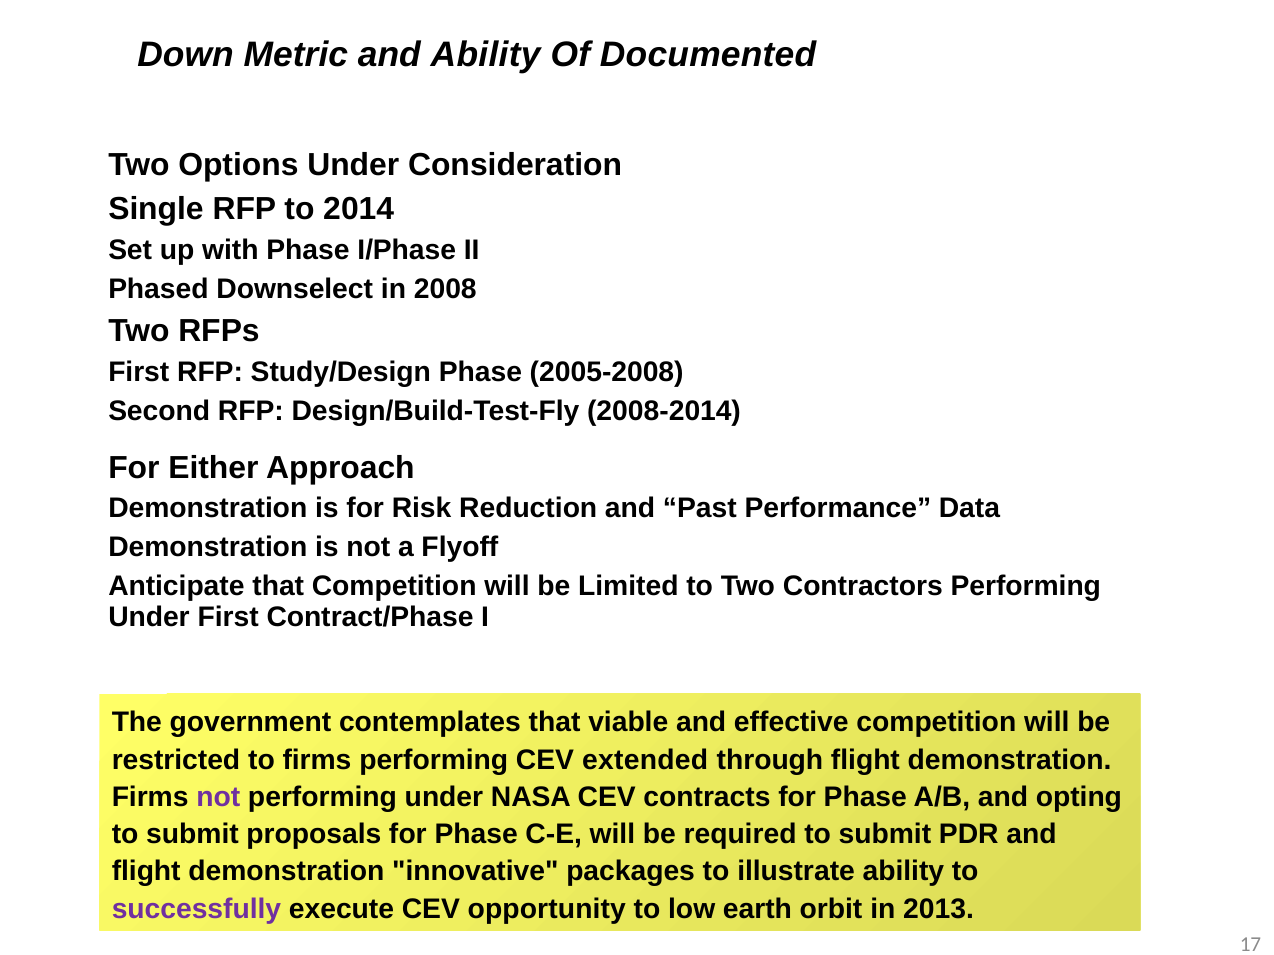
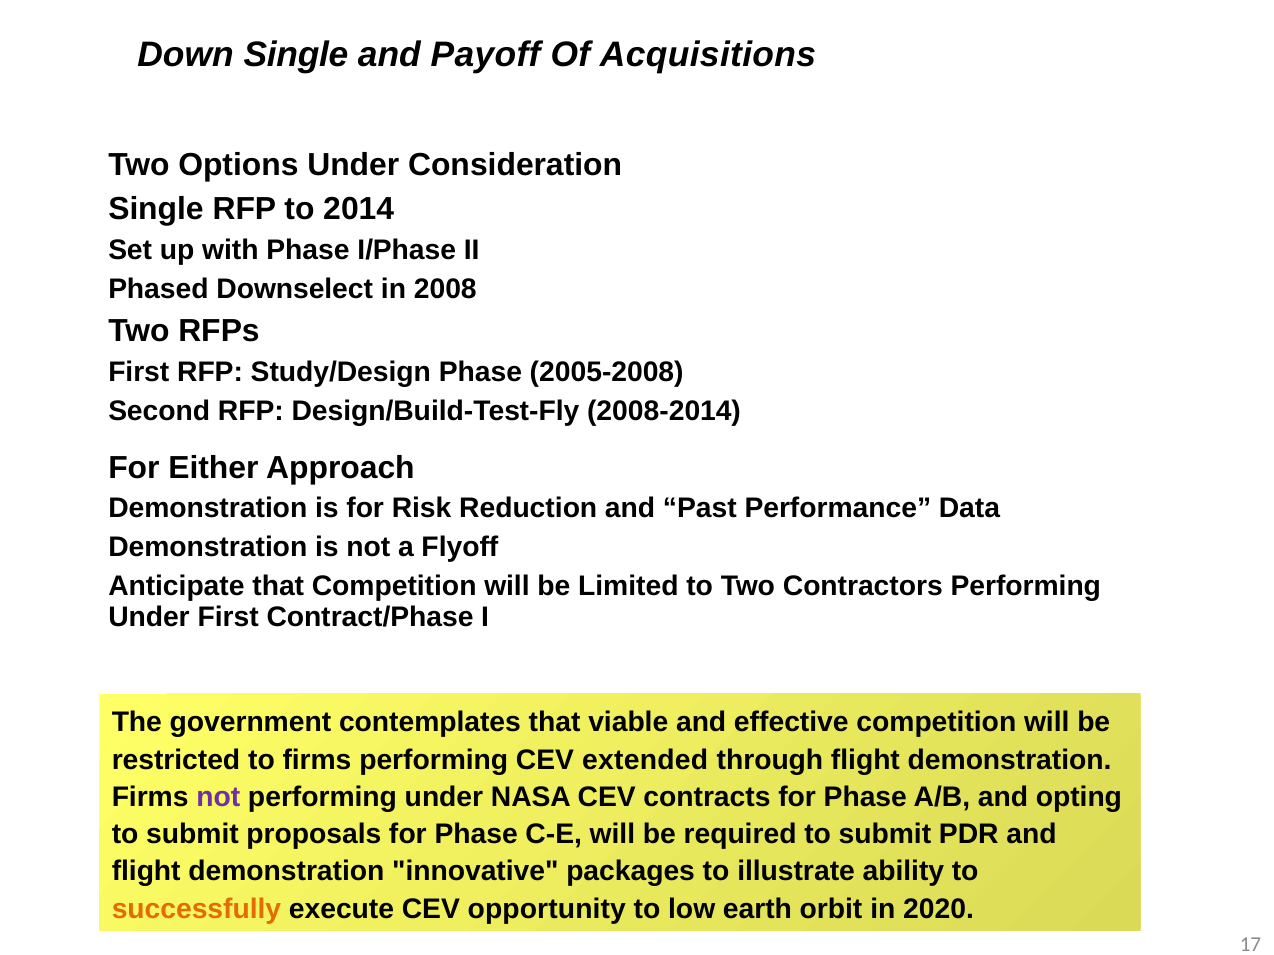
Down Metric: Metric -> Single (296, 55)
and Ability: Ability -> Payoff (486, 55)
Documented: Documented -> Acquisitions (708, 55)
successfully colour: purple -> orange (196, 909)
2013: 2013 -> 2020 (939, 909)
